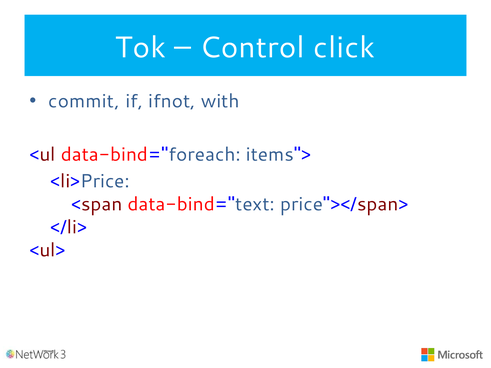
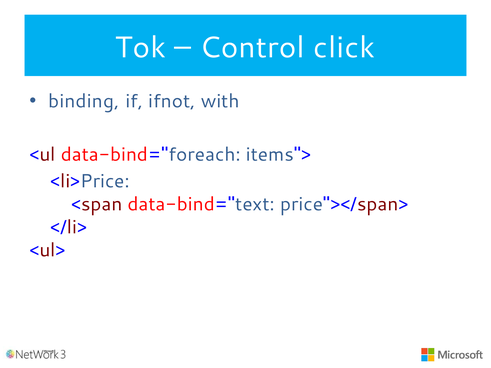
commit: commit -> binding (84, 101)
